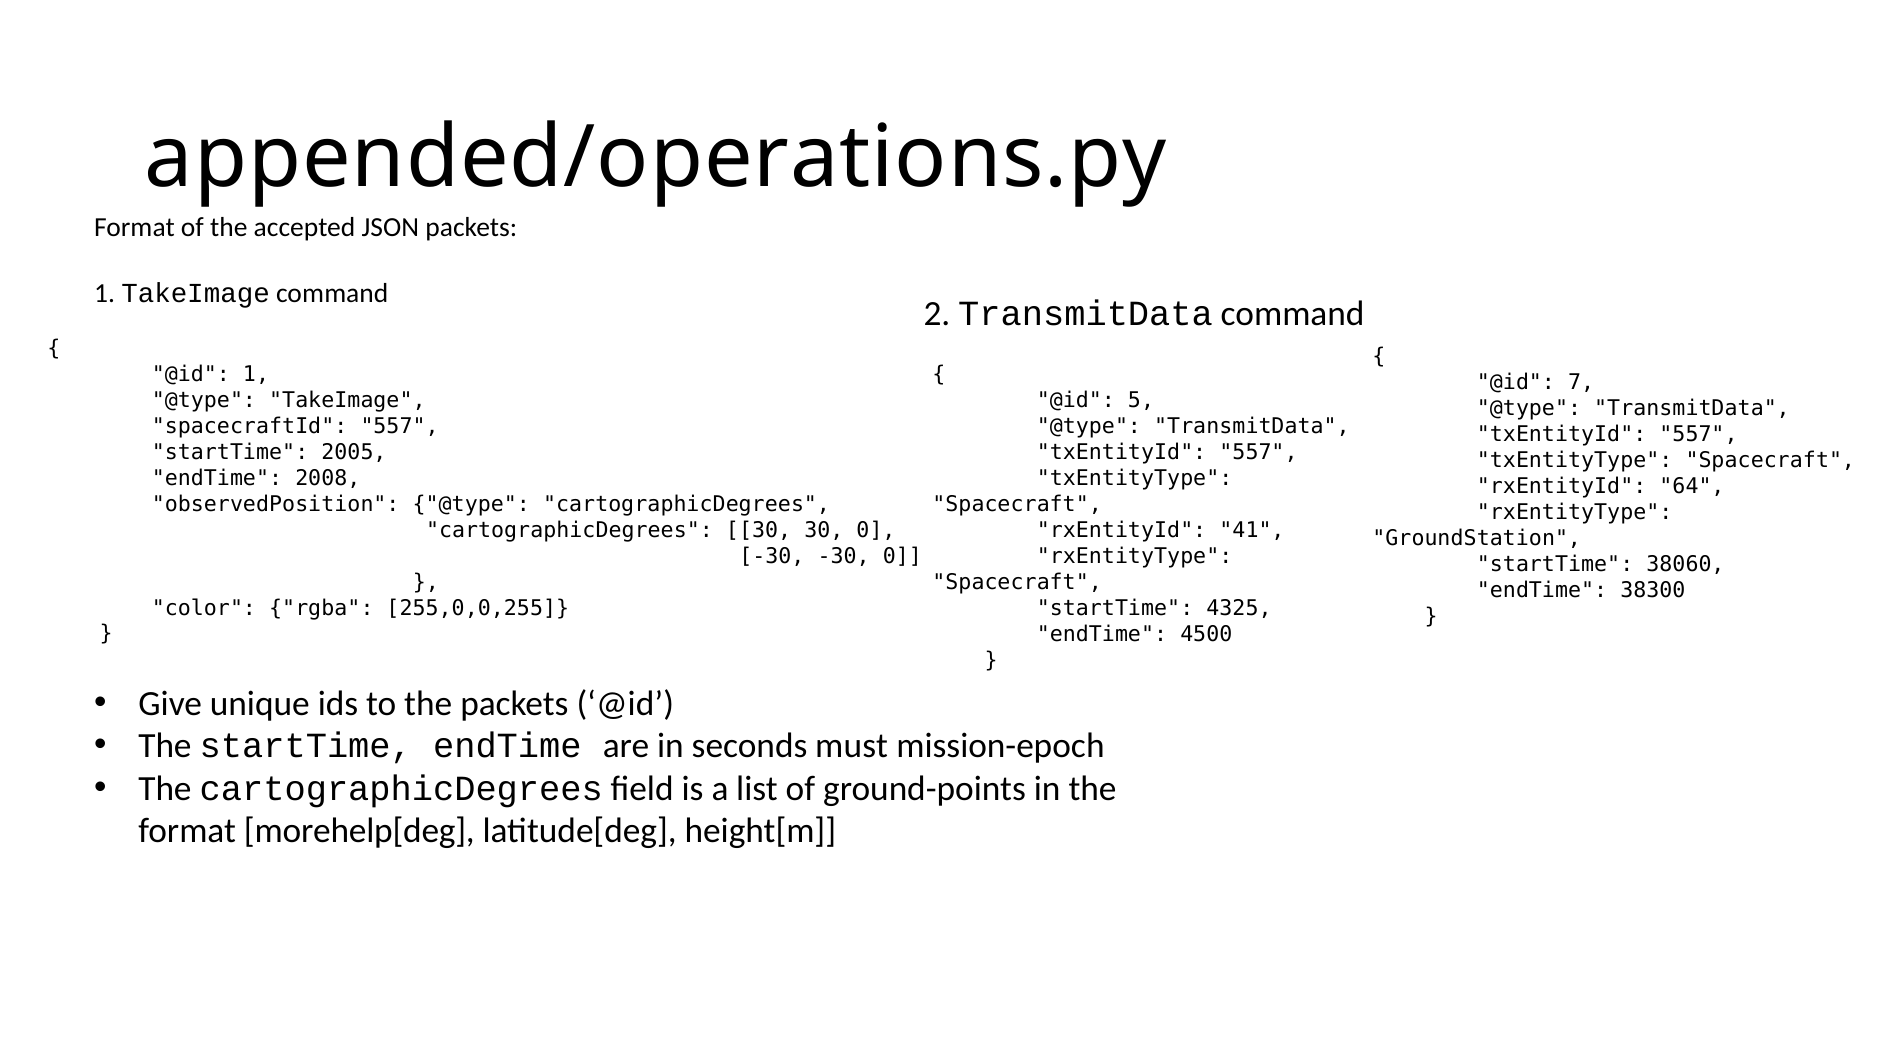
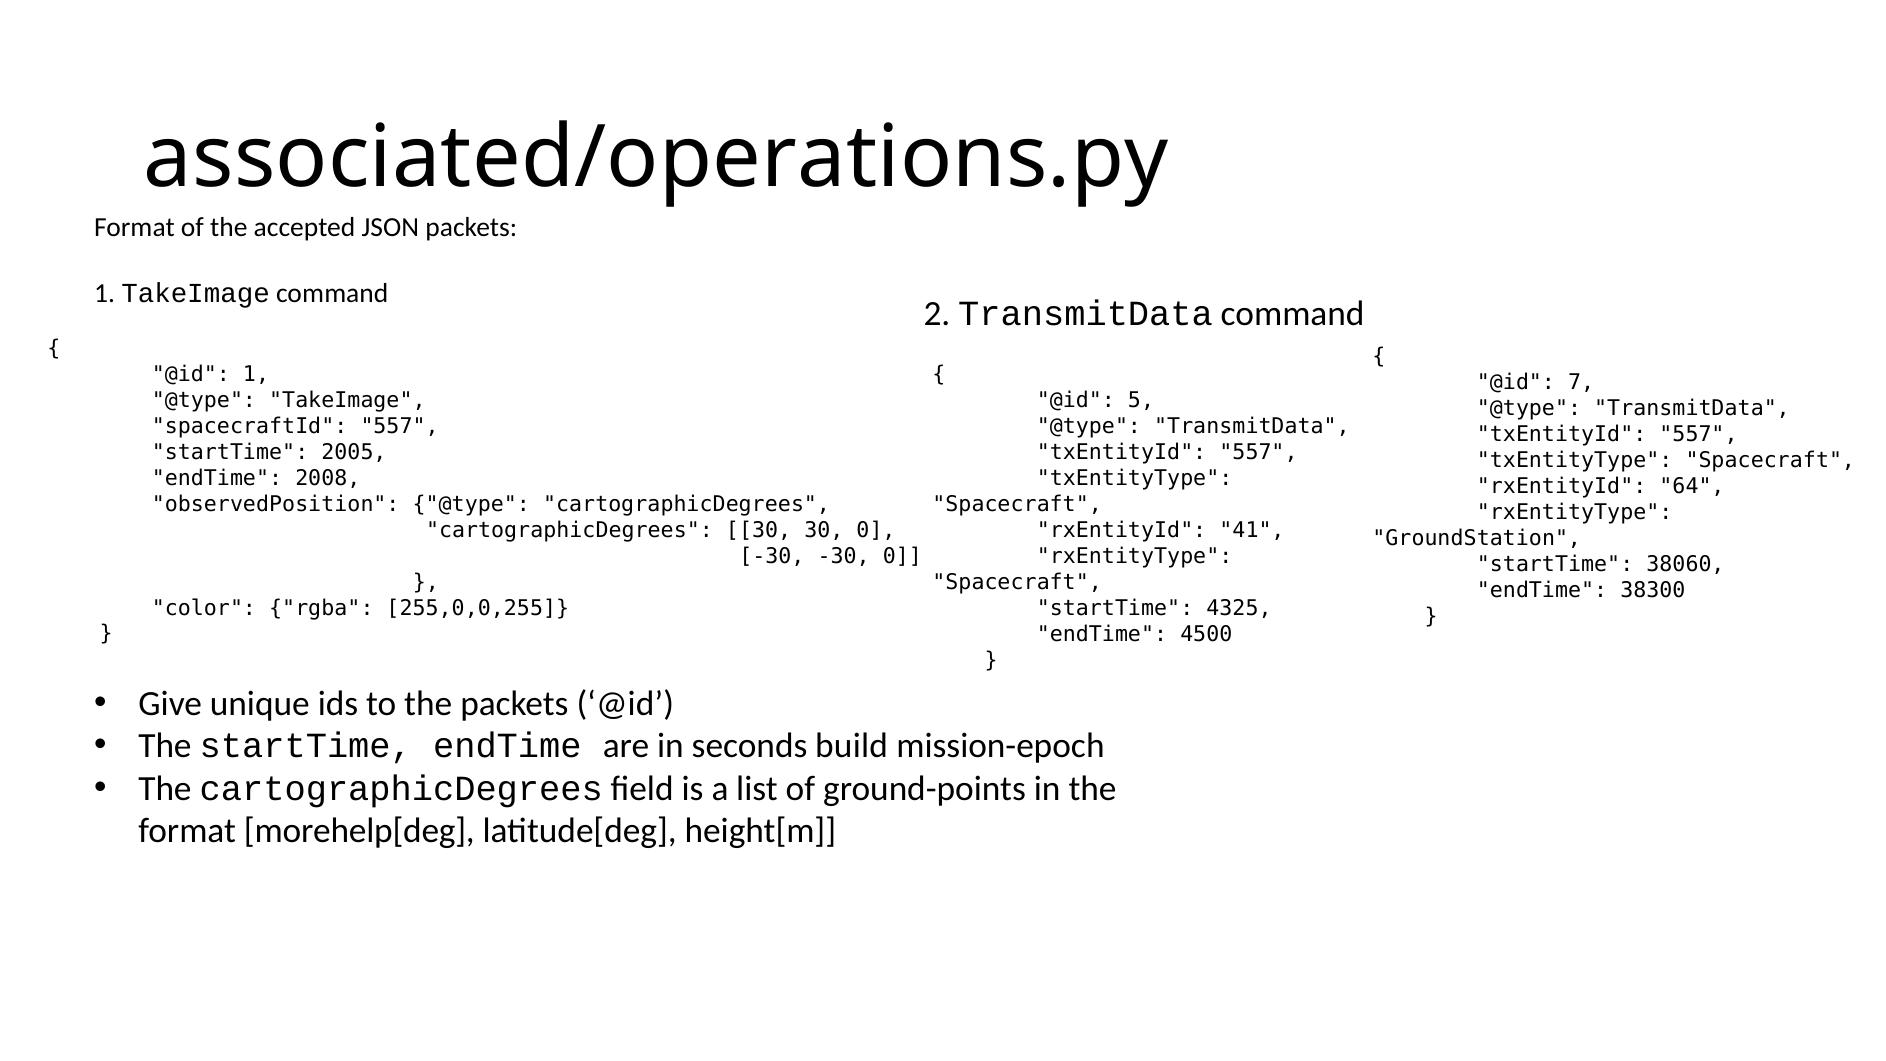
appended/operations.py: appended/operations.py -> associated/operations.py (656, 158)
must: must -> build (852, 746)
